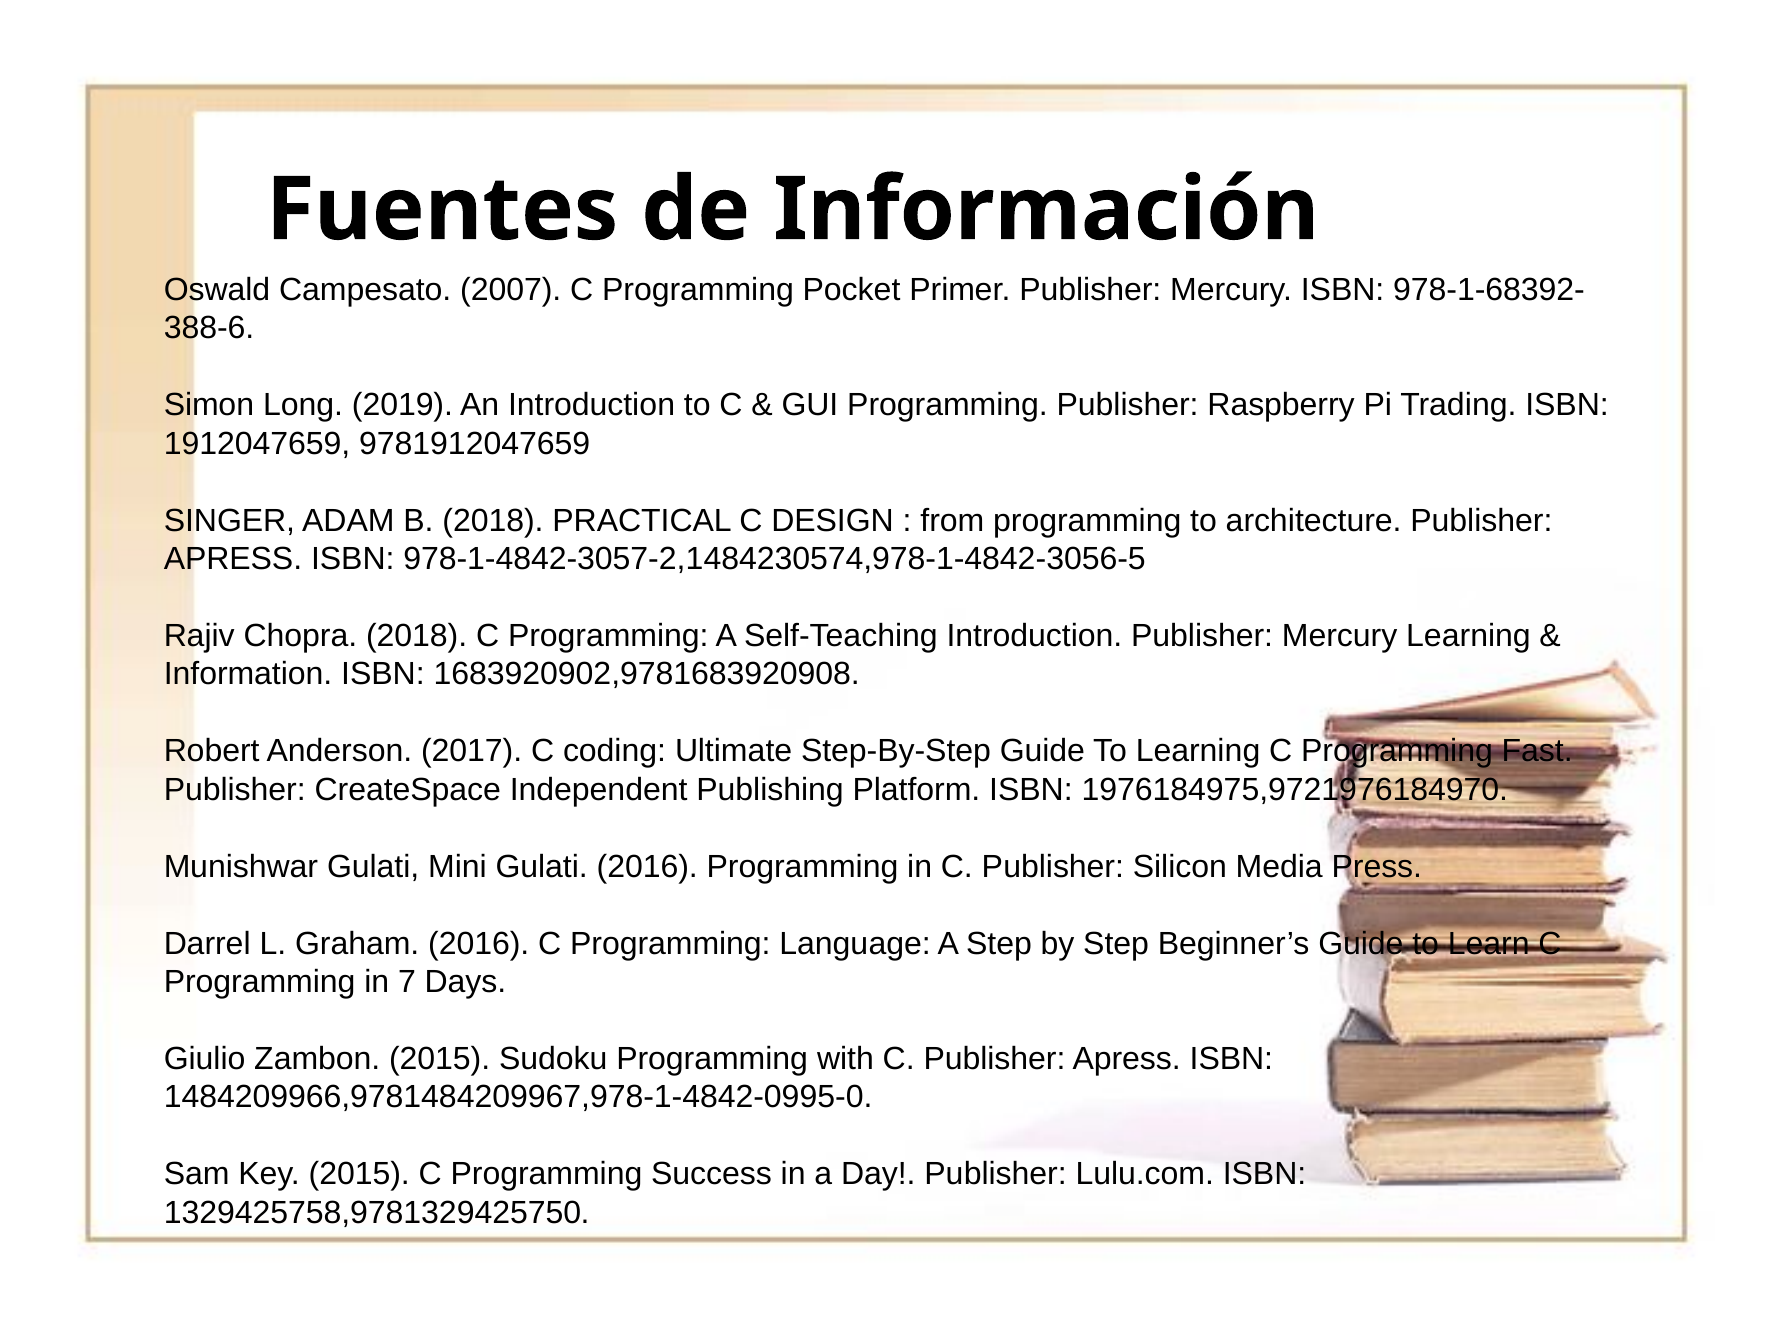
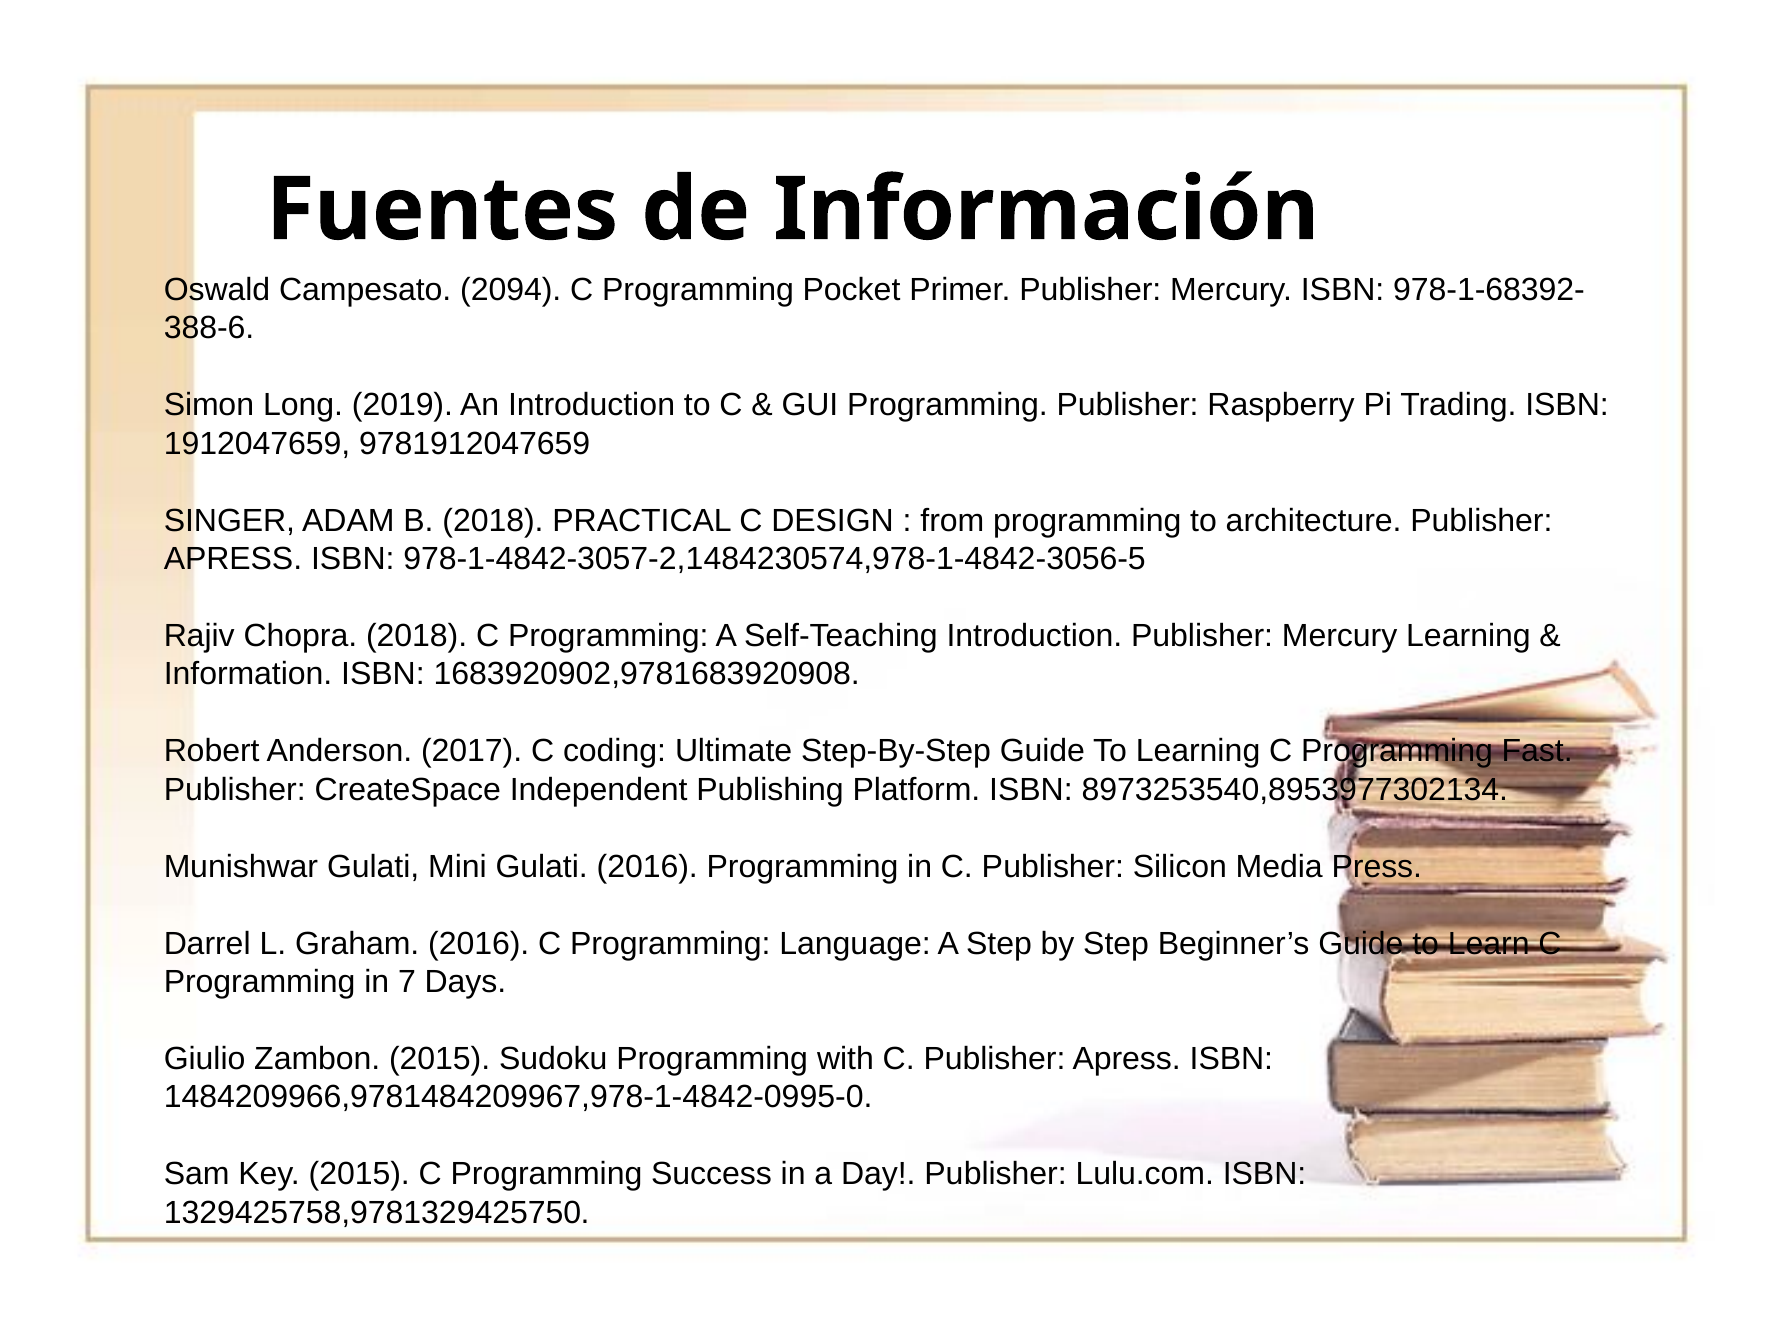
2007: 2007 -> 2094 (511, 290)
1976184975,9721976184970: 1976184975,9721976184970 -> 8973253540,8953977302134 (1295, 790)
